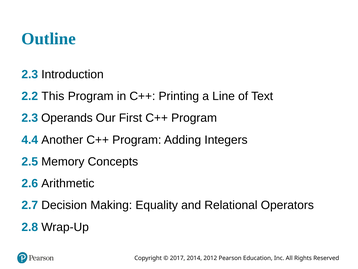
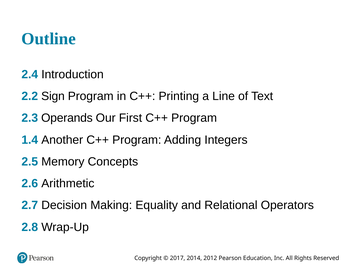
2.3: 2.3 -> 2.4 (30, 74)
This: This -> Sign (53, 96)
4.4: 4.4 -> 1.4 (30, 140)
